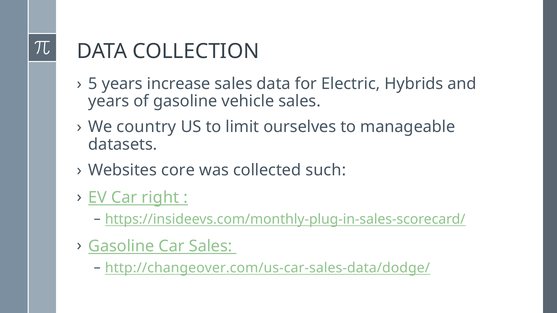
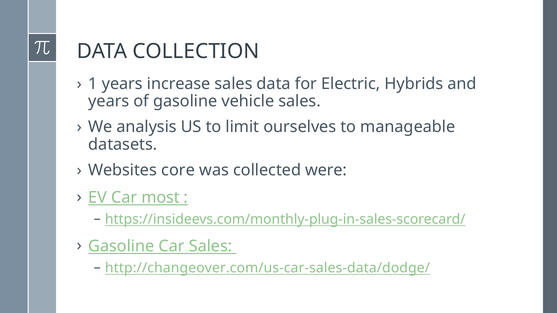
5: 5 -> 1 (93, 84)
country: country -> analysis (147, 127)
such: such -> were (326, 170)
right: right -> most (161, 198)
